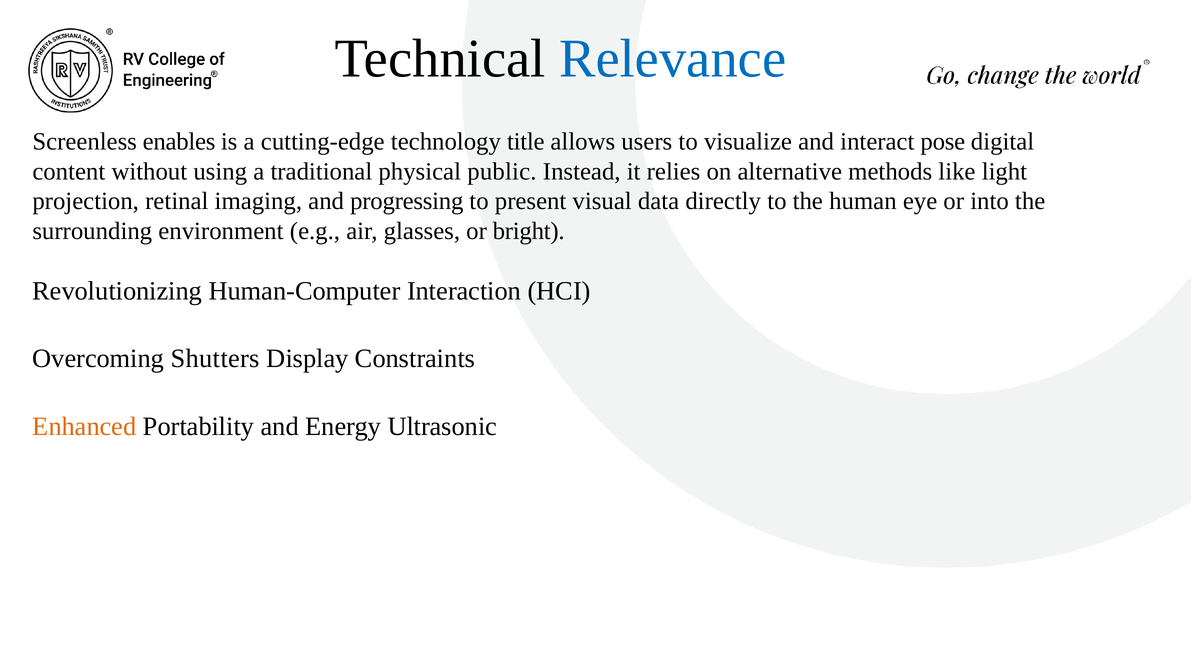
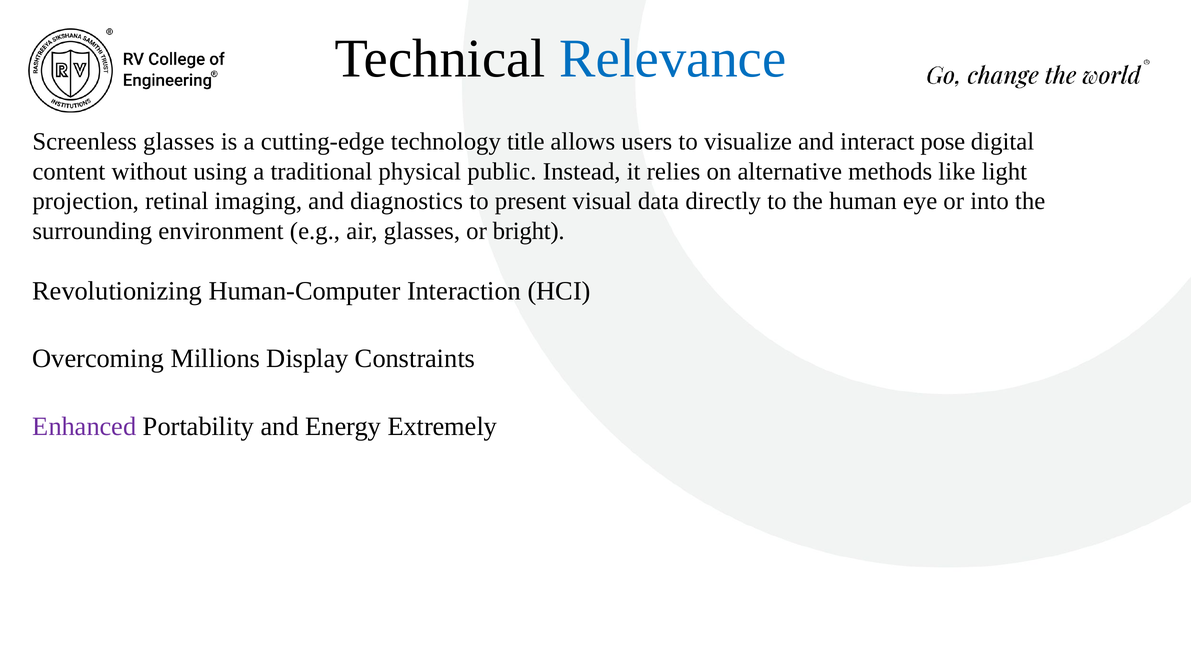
Screenless enables: enables -> glasses (179, 142)
progressing: progressing -> diagnostics (407, 201)
Shutters: Shutters -> Millions (215, 359)
Enhanced colour: orange -> purple (84, 427)
Ultrasonic: Ultrasonic -> Extremely (442, 427)
